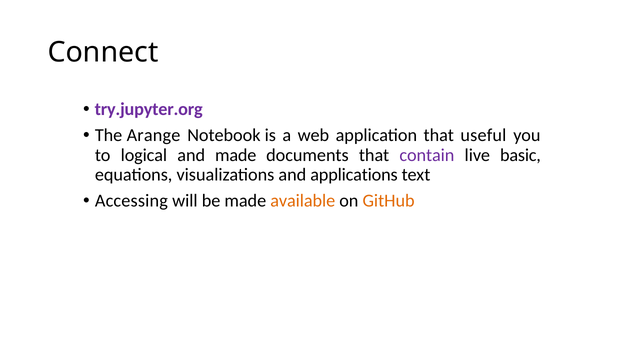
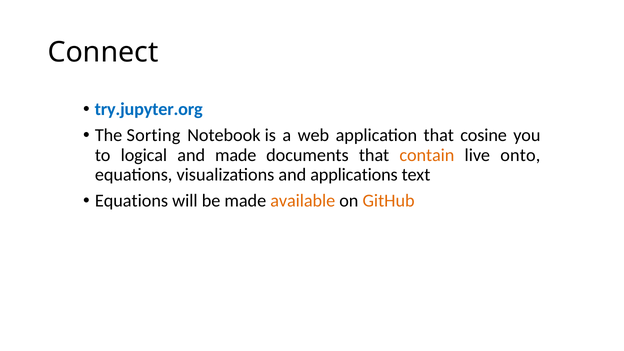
try.jupyter.org colour: purple -> blue (149, 109)
Arange: Arange -> Sorting (153, 135)
useful: useful -> cosine (484, 135)
contain colour: purple -> orange (427, 155)
basic: basic -> onto (520, 155)
Accessing: Accessing -> Equations (131, 201)
